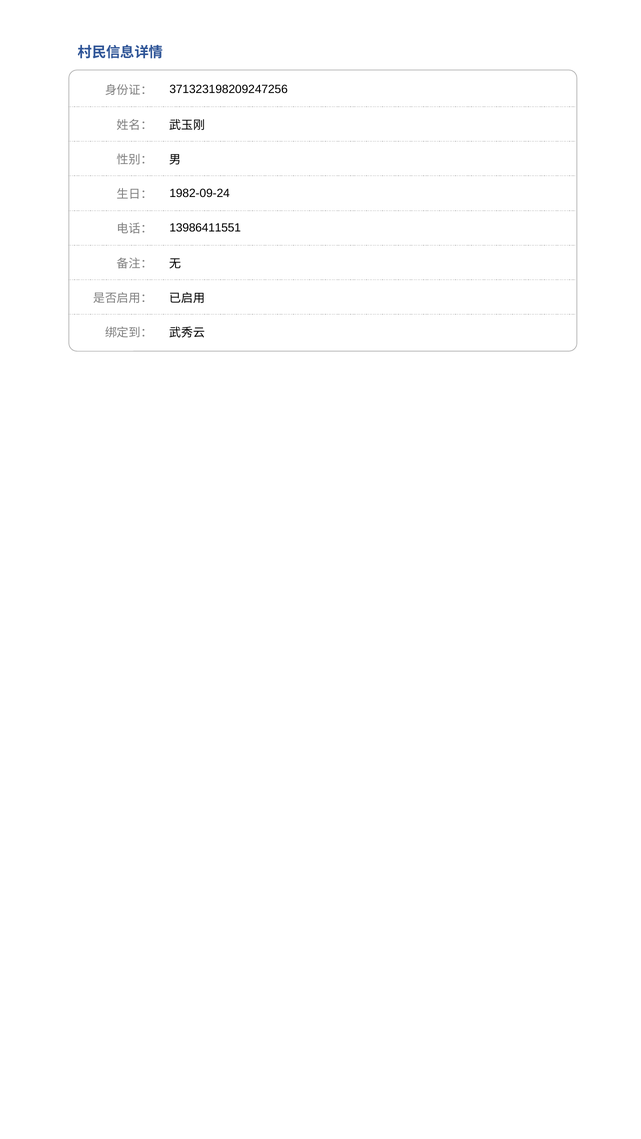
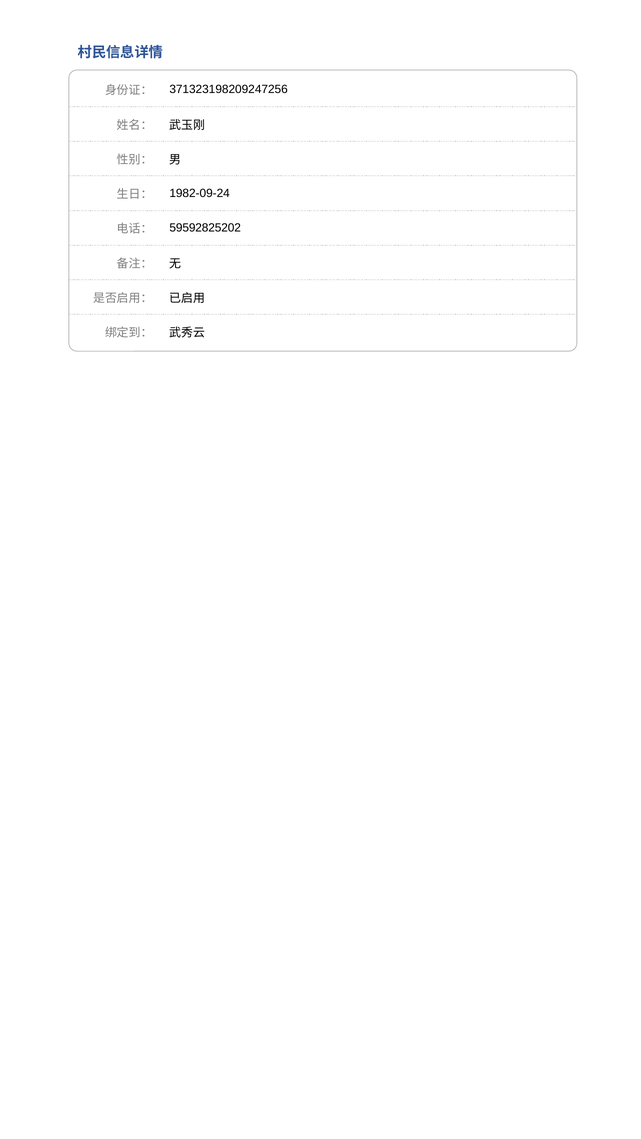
13986411551: 13986411551 -> 59592825202 (205, 228)
